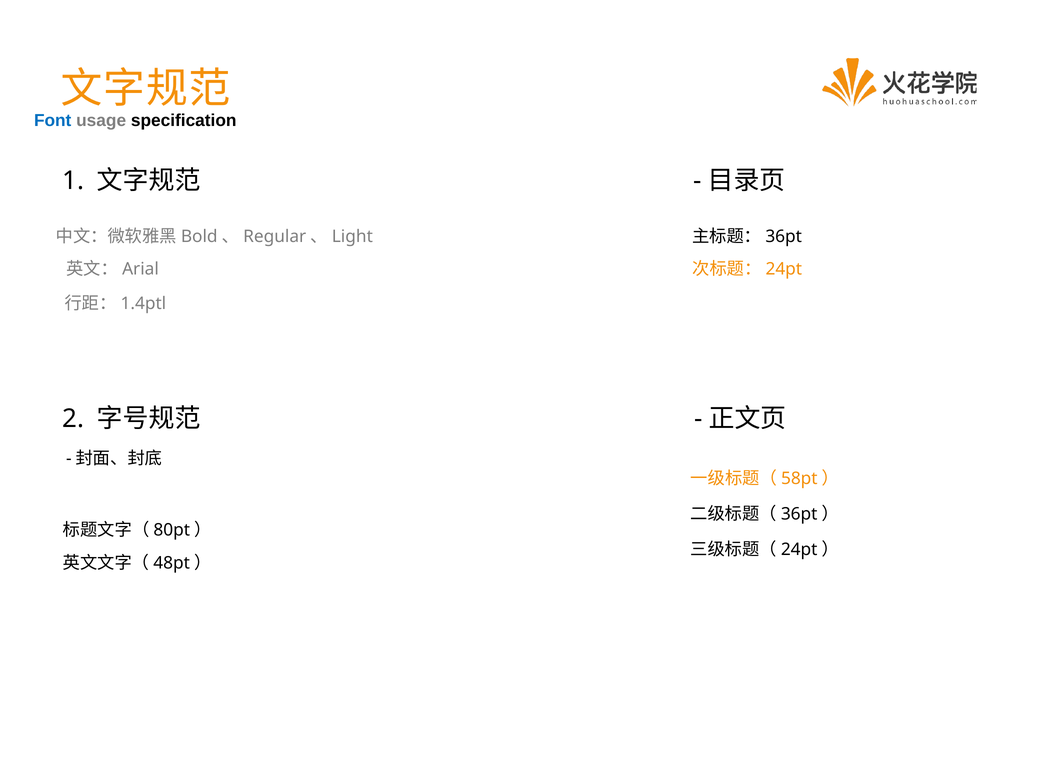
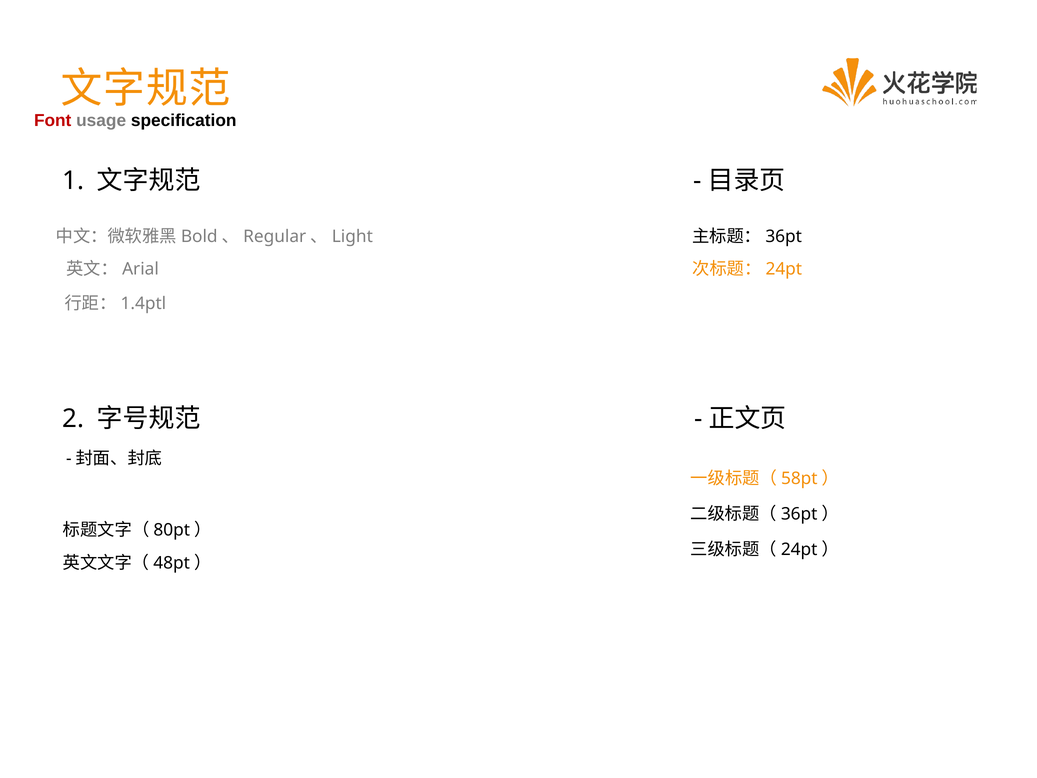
Font colour: blue -> red (53, 121)
